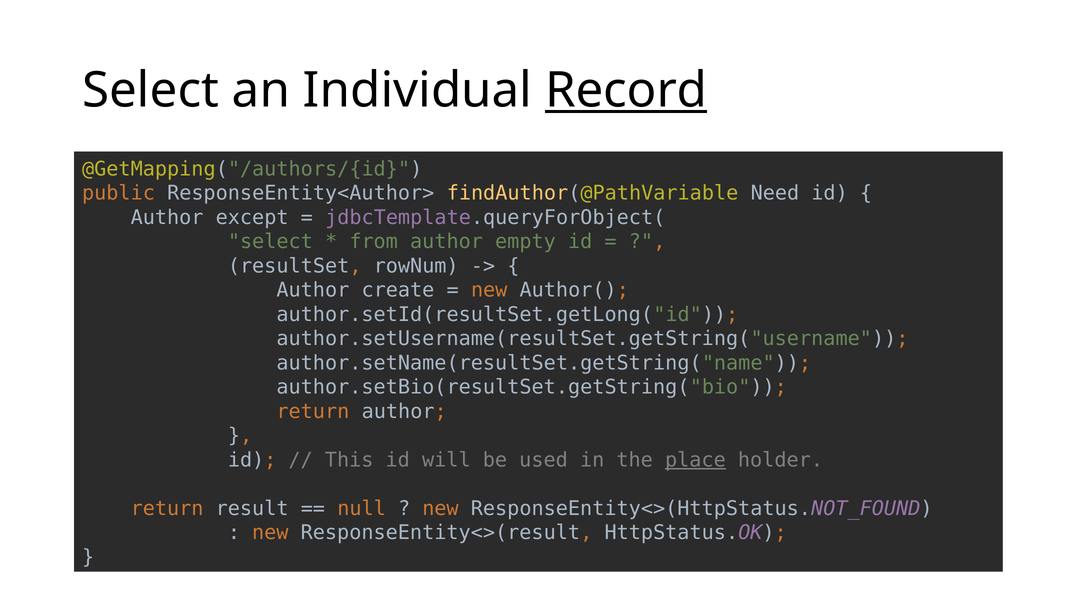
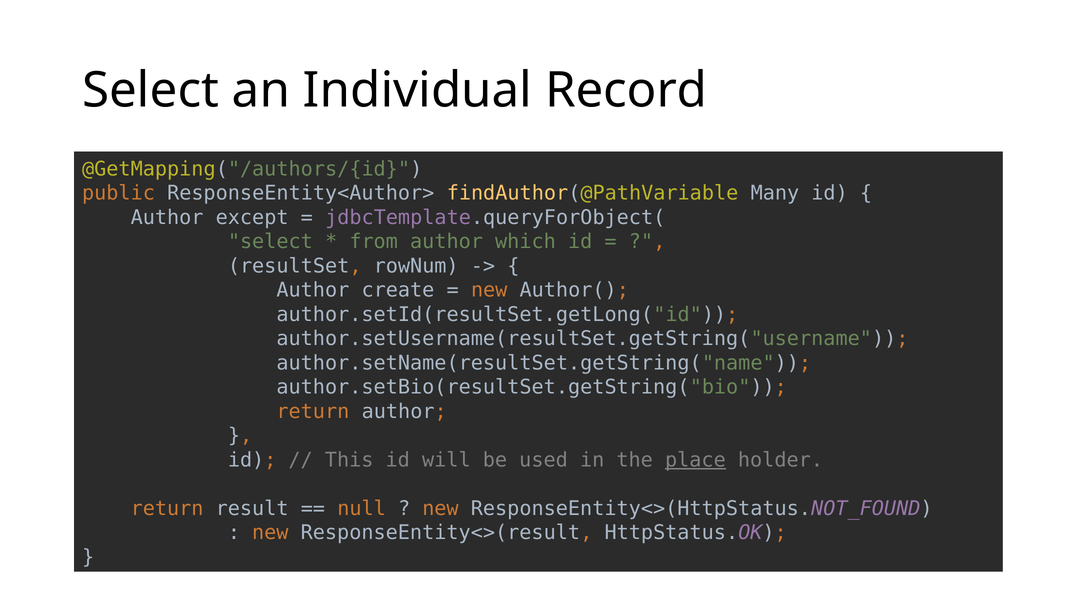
Record underline: present -> none (626, 90)
Need: Need -> Many (775, 193)
empty: empty -> which (525, 242)
